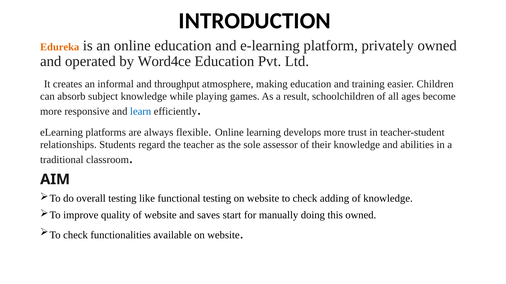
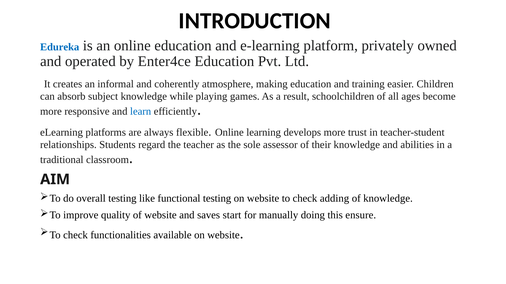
Edureka colour: orange -> blue (60, 47)
Word4ce: Word4ce -> Enter4ce (164, 62)
throughput: throughput -> coherently (177, 84)
this owned: owned -> ensure (361, 215)
